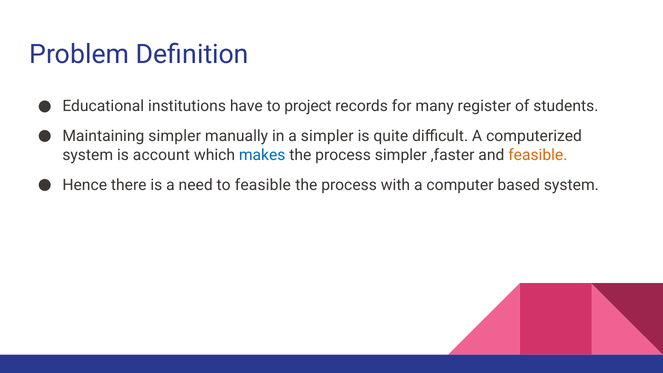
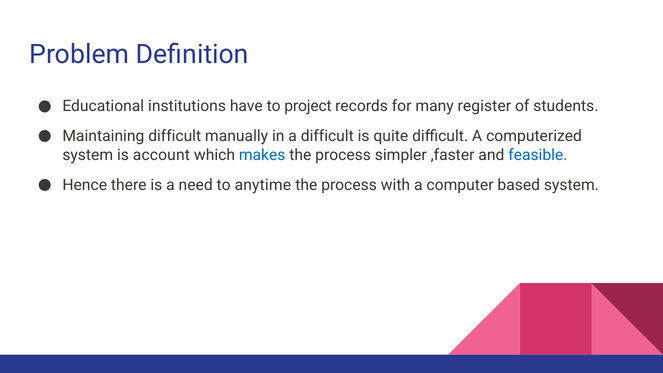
Maintaining simpler: simpler -> difficult (175, 136)
a simpler: simpler -> difficult (327, 136)
feasible colour: orange -> blue (538, 155)
to feasible: feasible -> anytime (263, 185)
